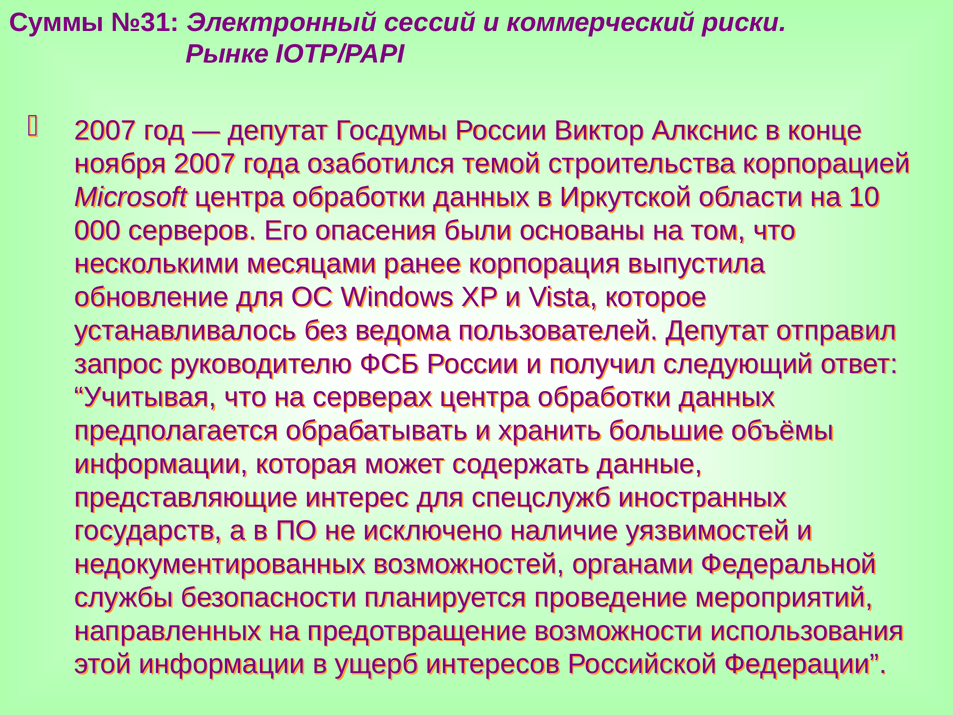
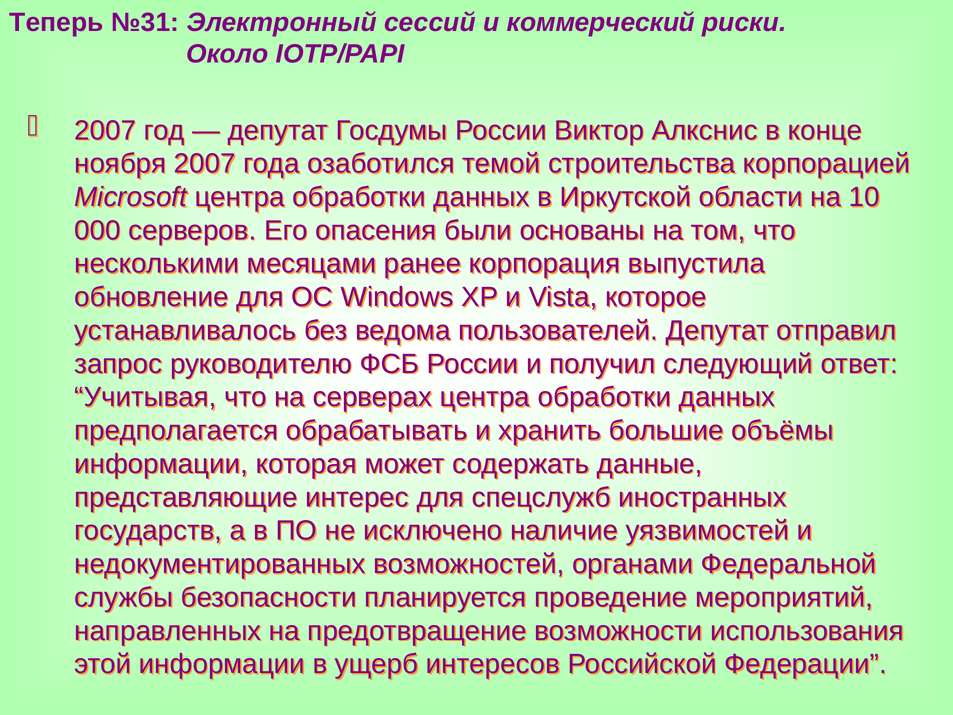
Суммы: Суммы -> Теперь (57, 22)
Рынке: Рынке -> Около (227, 54)
